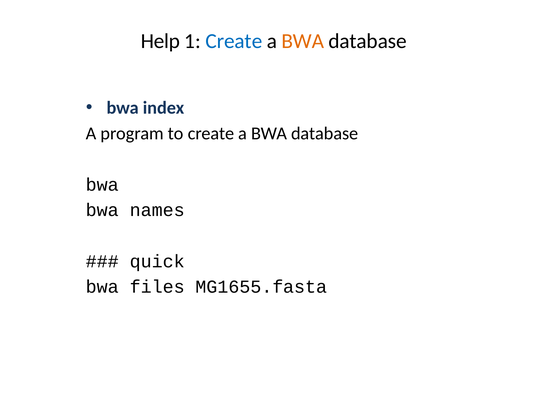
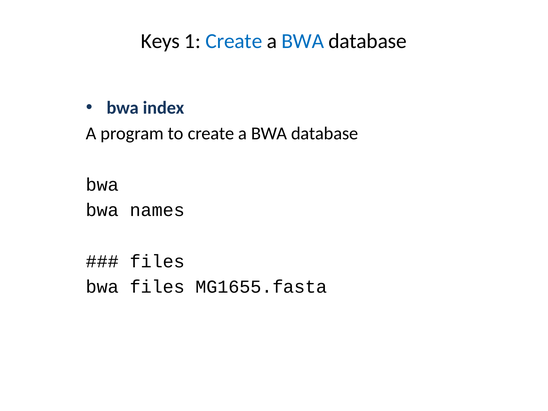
Help: Help -> Keys (160, 41)
BWA colour: orange -> blue (303, 41)
quick: quick -> files (157, 261)
